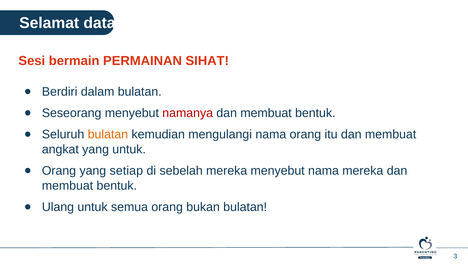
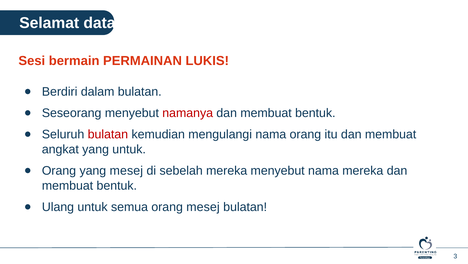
SIHAT: SIHAT -> LUKIS (207, 61)
bulatan colour: orange -> red (108, 134)
yang setiap: setiap -> mesej (126, 170)
orang bukan: bukan -> mesej (203, 206)
